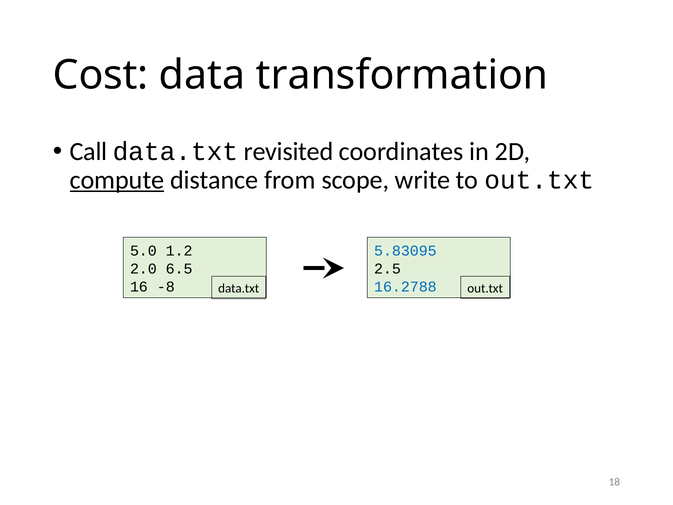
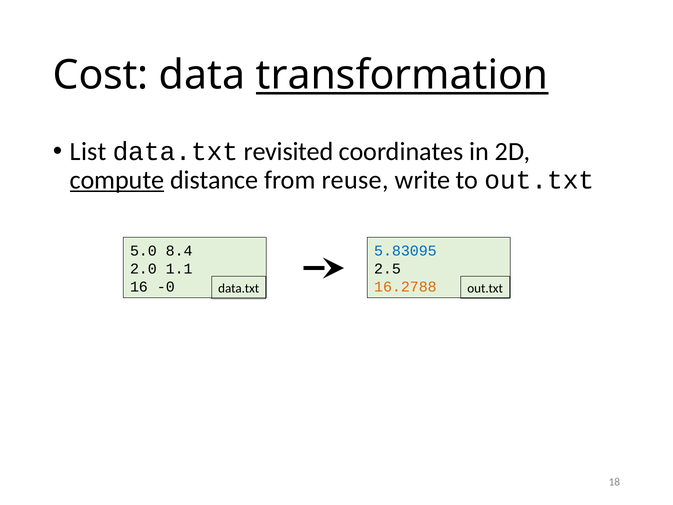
transformation underline: none -> present (402, 75)
Call: Call -> List (88, 152)
scope: scope -> reuse (355, 180)
1.2: 1.2 -> 8.4 (179, 251)
6.5: 6.5 -> 1.1 (179, 269)
-8: -8 -> -0 (166, 287)
16.2788 colour: blue -> orange (405, 287)
